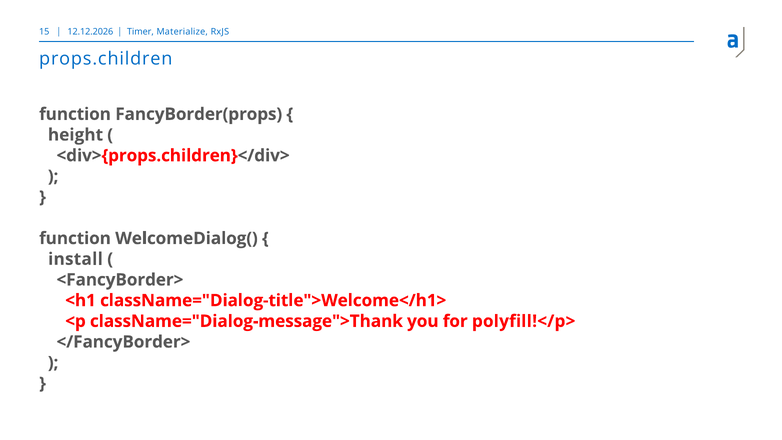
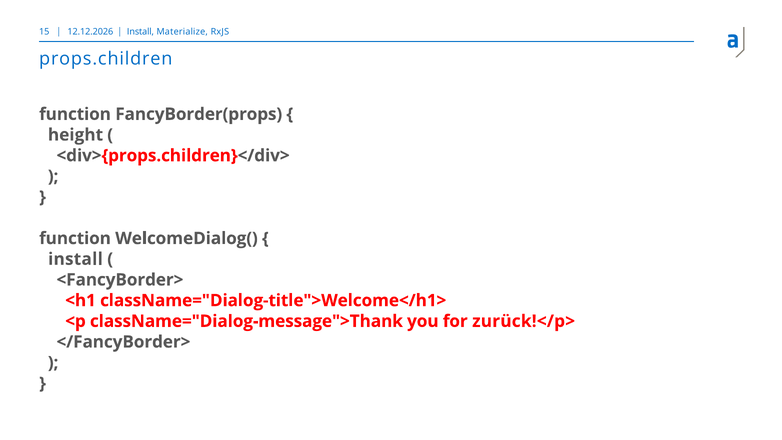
Timer: Timer -> Install (140, 32)
polyfill!</p>: polyfill!</p> -> zurück!</p> (524, 321)
